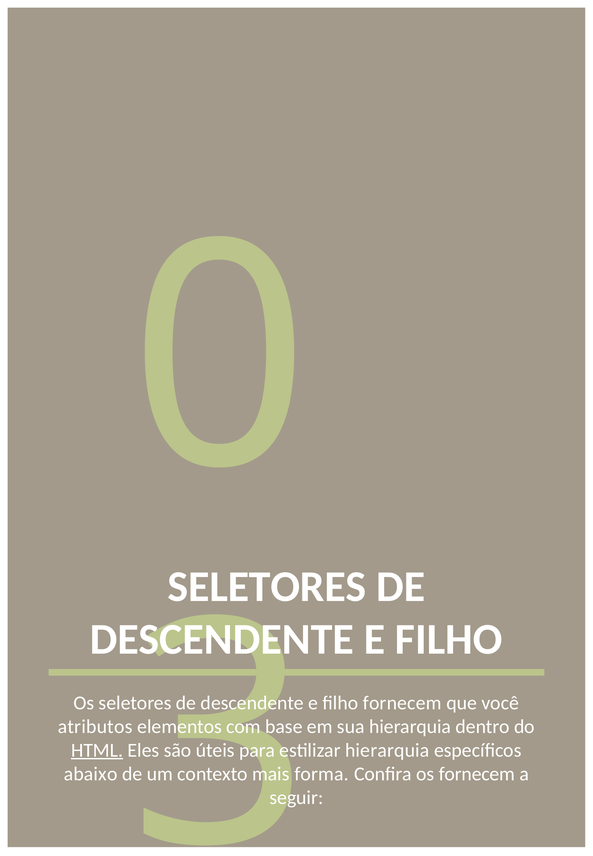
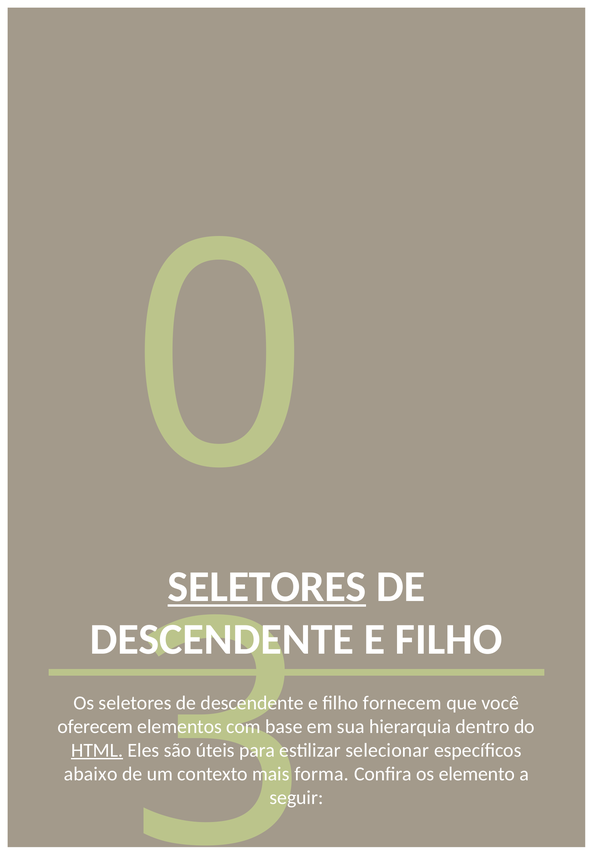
SELETORES underline: none -> present (267, 587)
atributos: atributos -> oferecem (95, 727)
hierarquia: hierarquia -> selecionar (387, 751)
os fornecem: fornecem -> elemento (477, 774)
